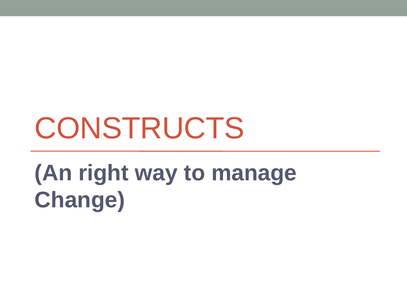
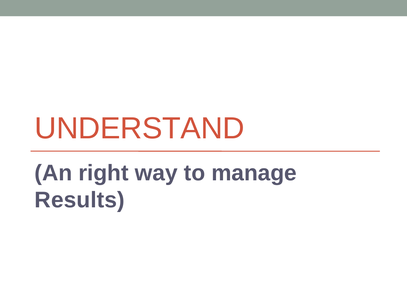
CONSTRUCTS: CONSTRUCTS -> UNDERSTAND (140, 129)
Change: Change -> Results (80, 200)
